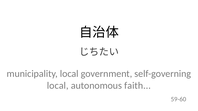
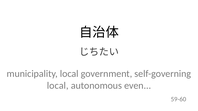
faith: faith -> even (138, 86)
